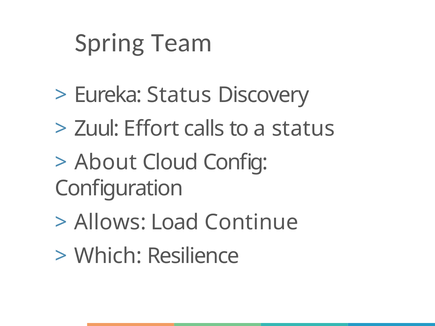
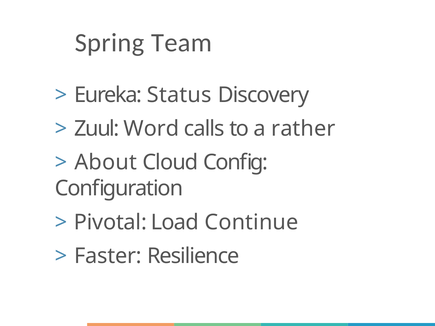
Effort: Effort -> Word (151, 129)
a status: status -> rather (303, 129)
Allows: Allows -> Pivotal (110, 223)
Which: Which -> Faster (108, 256)
